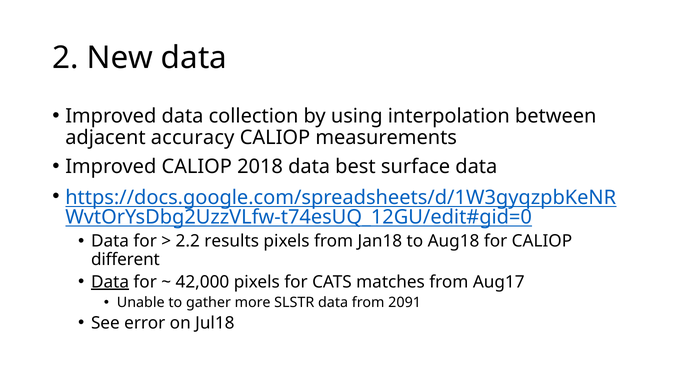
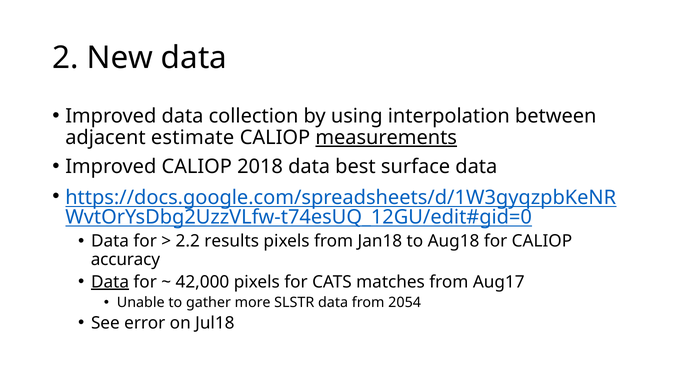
accuracy: accuracy -> estimate (193, 138)
measurements underline: none -> present (386, 138)
different: different -> accuracy (125, 260)
2091: 2091 -> 2054 (405, 303)
